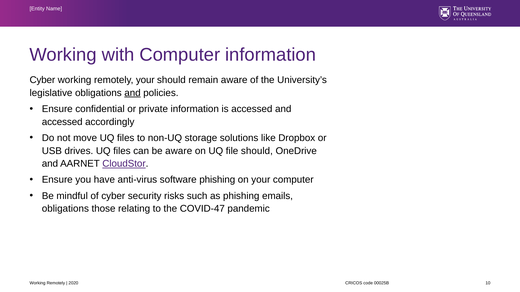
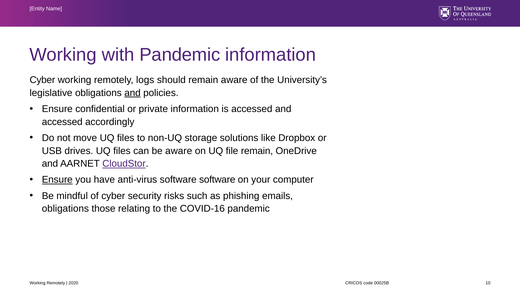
with Computer: Computer -> Pandemic (180, 55)
remotely your: your -> logs (145, 80)
file should: should -> remain (257, 151)
Ensure underline: none -> present (57, 180)
software phishing: phishing -> software (217, 180)
COVID-47: COVID-47 -> COVID-16 (202, 209)
